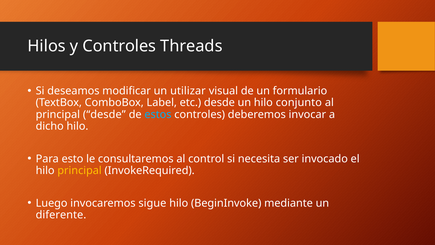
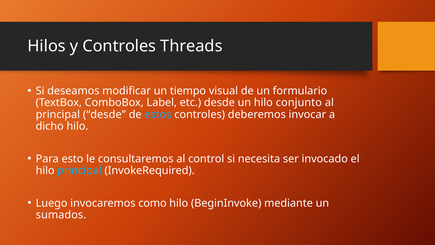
utilizar: utilizar -> tiempo (188, 91)
principal colour: yellow -> light blue (80, 170)
sigue: sigue -> como (152, 203)
diferente: diferente -> sumados (61, 215)
